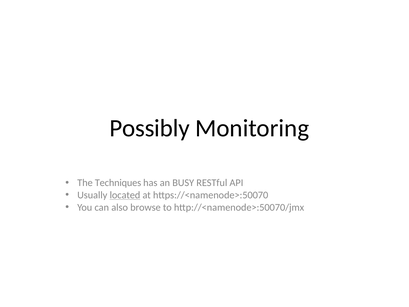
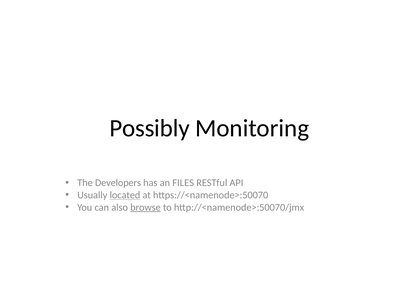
Techniques: Techniques -> Developers (118, 183)
BUSY: BUSY -> FILES (183, 183)
browse underline: none -> present (146, 207)
